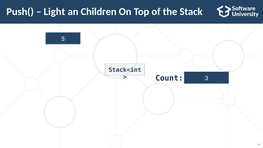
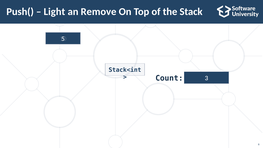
Children: Children -> Remove (99, 12)
